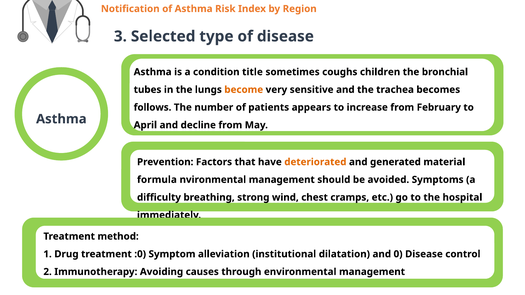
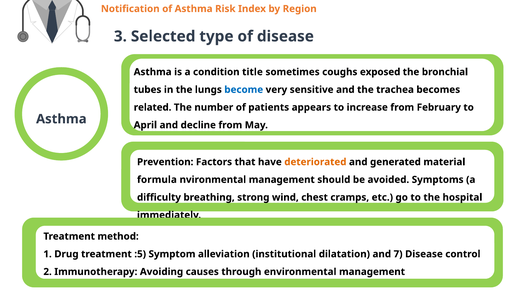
children: children -> exposed (380, 72)
become colour: orange -> blue (244, 90)
follows: follows -> related (153, 107)
:0: :0 -> :5 (140, 254)
0: 0 -> 7 (398, 254)
